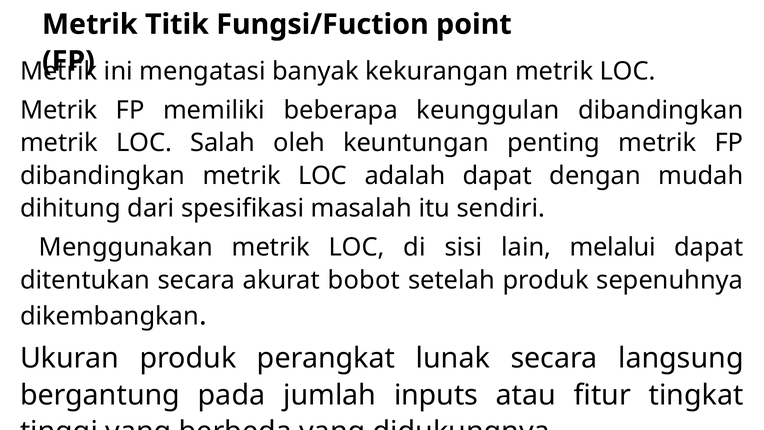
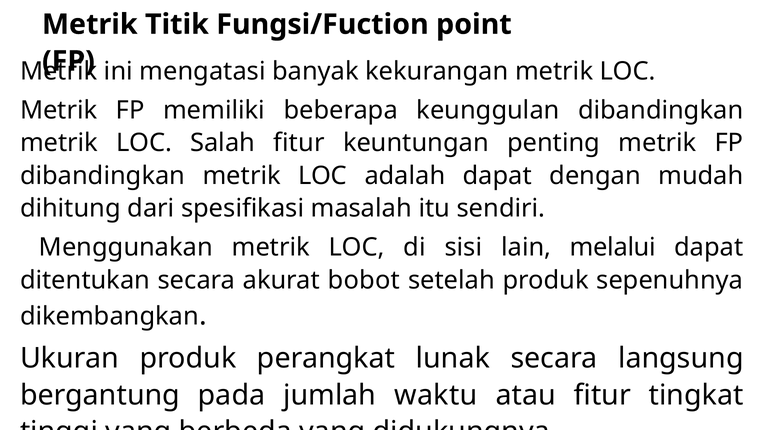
Salah oleh: oleh -> fitur (299, 143)
inputs: inputs -> waktu (436, 395)
